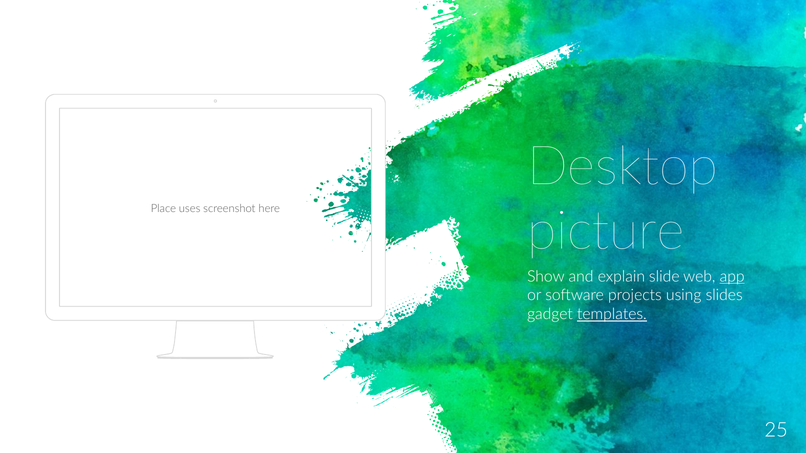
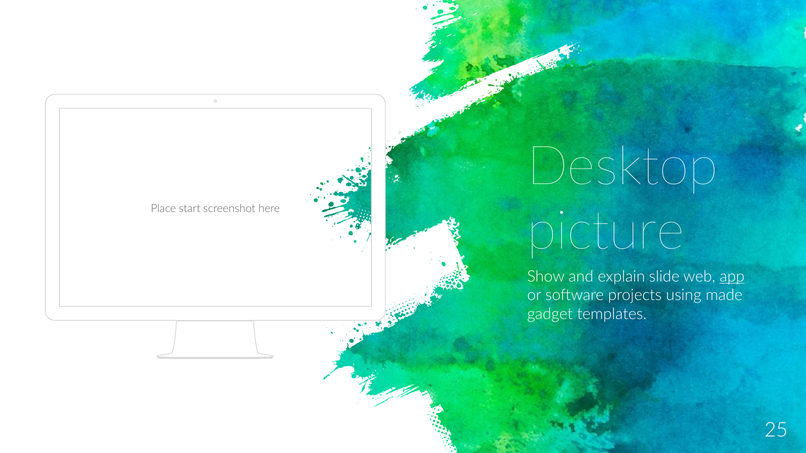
uses: uses -> start (190, 209)
slides: slides -> made (724, 296)
templates underline: present -> none (612, 314)
